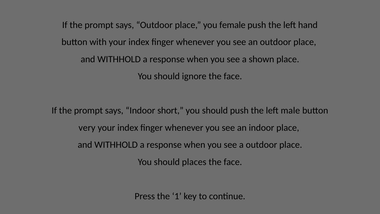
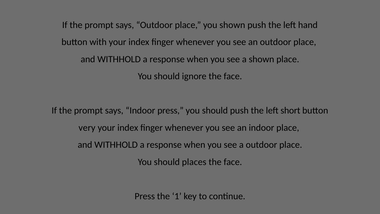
you female: female -> shown (232, 25)
Indoor short: short -> press (171, 110)
male: male -> short (290, 110)
